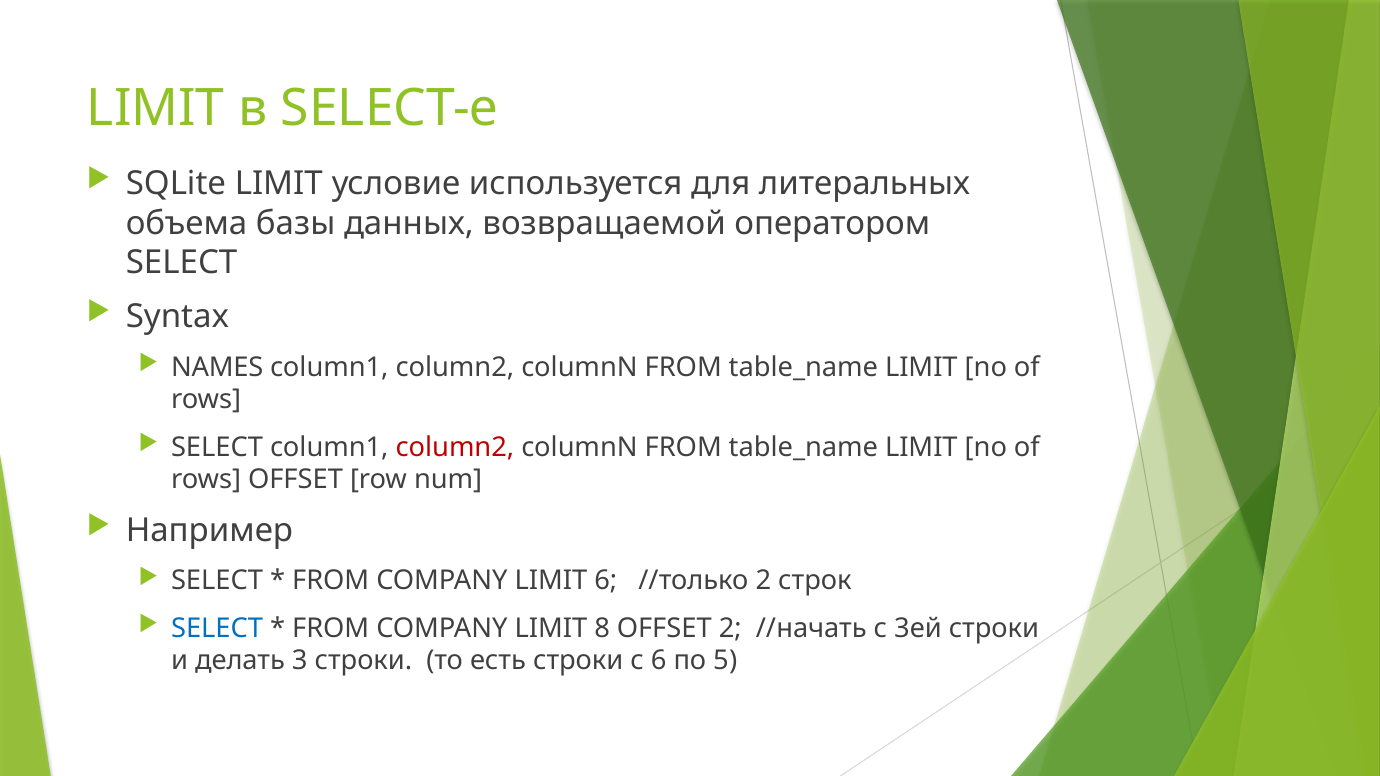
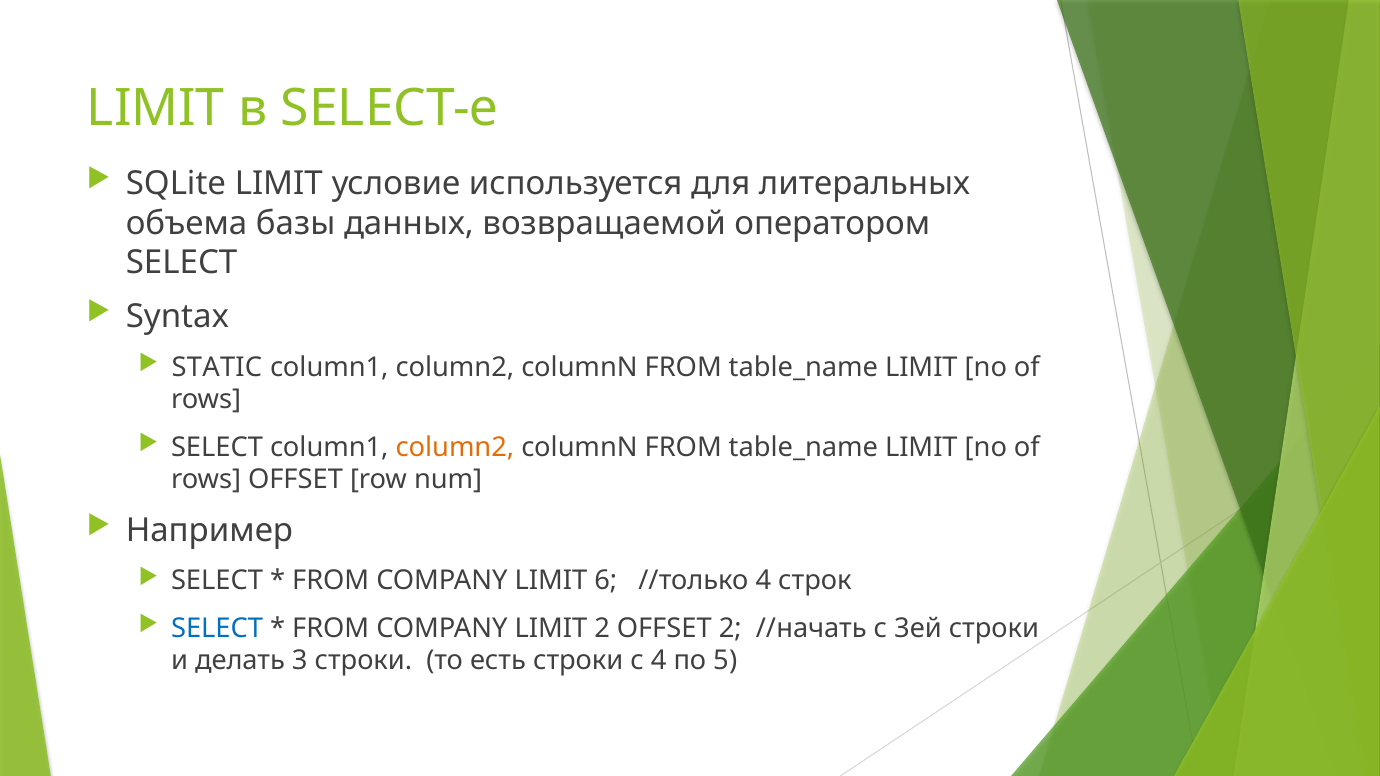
NAMES: NAMES -> STATIC (217, 367)
column2 colour: red -> orange (455, 447)
//только 2: 2 -> 4 (763, 581)
LIMIT 8: 8 -> 2 (602, 628)
с 6: 6 -> 4 (659, 661)
